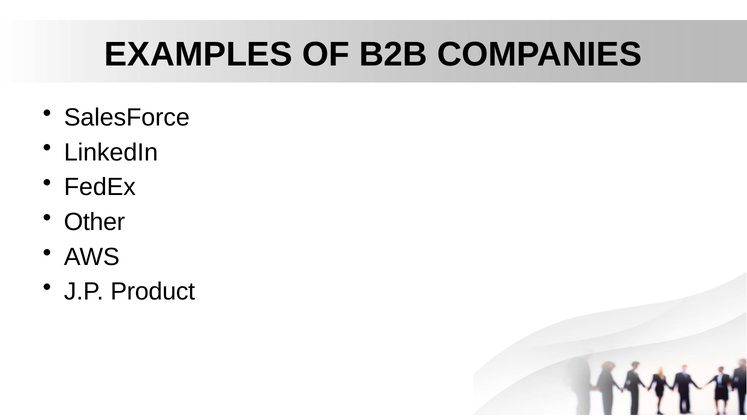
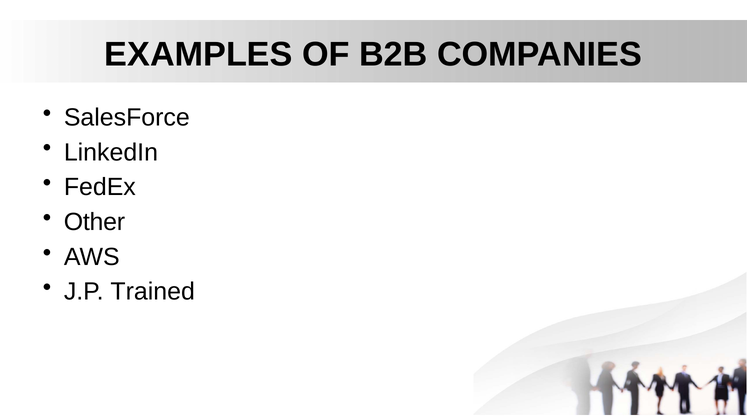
Product: Product -> Trained (153, 292)
